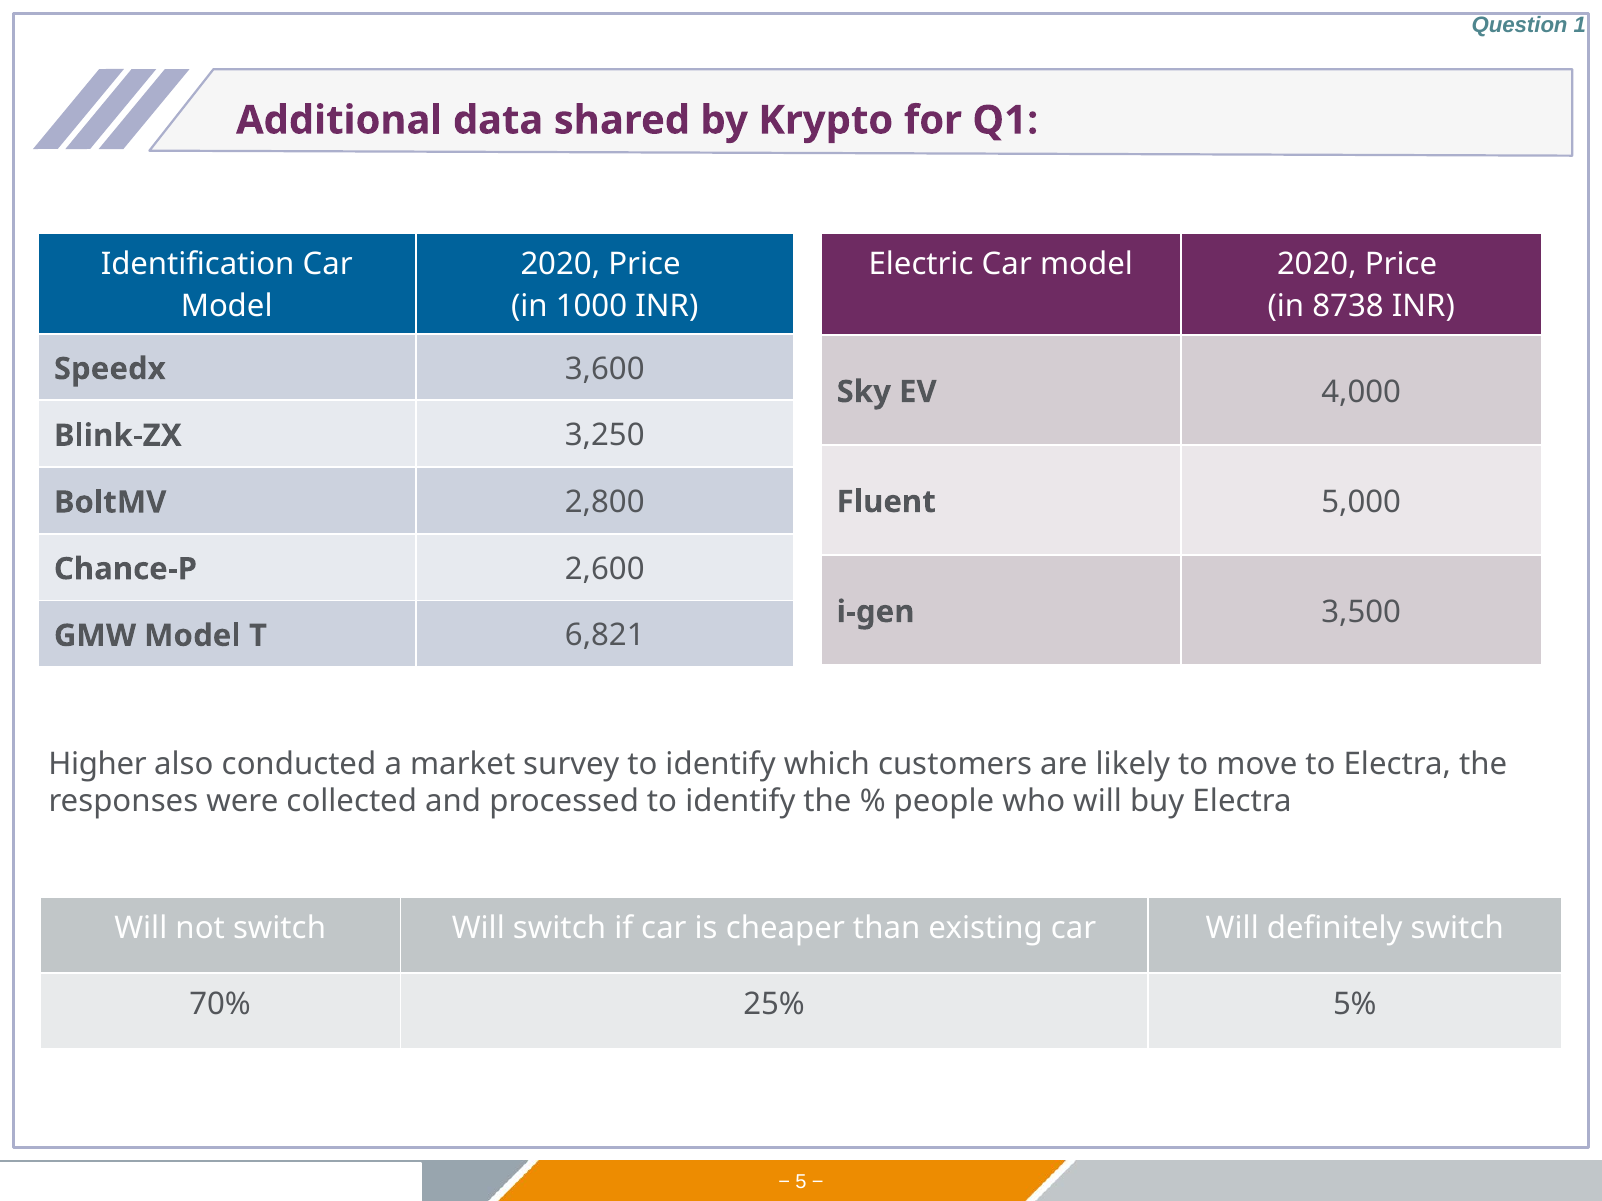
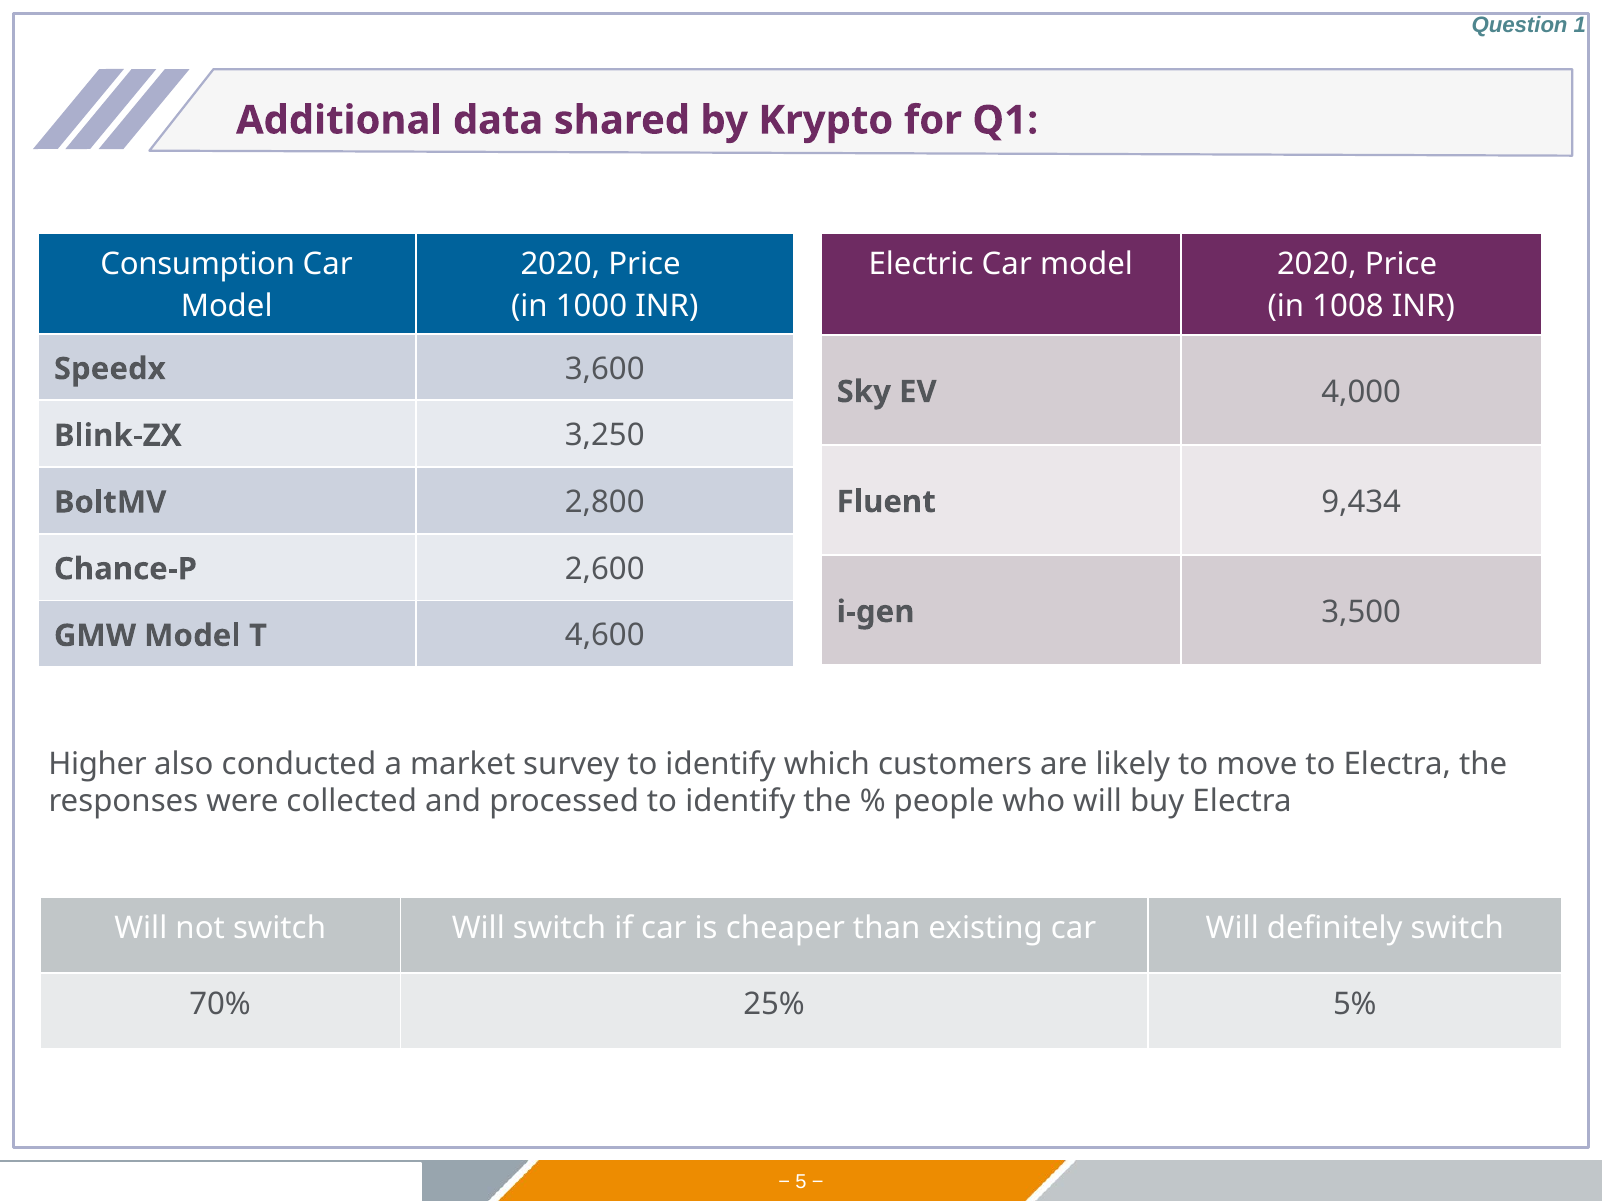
Identification: Identification -> Consumption (198, 264)
8738: 8738 -> 1008 (1348, 306)
5,000: 5,000 -> 9,434 (1361, 502)
6,821: 6,821 -> 4,600 (605, 636)
